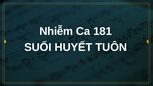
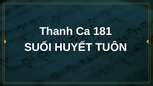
Nhiễm: Nhiễm -> Thanh (56, 31)
